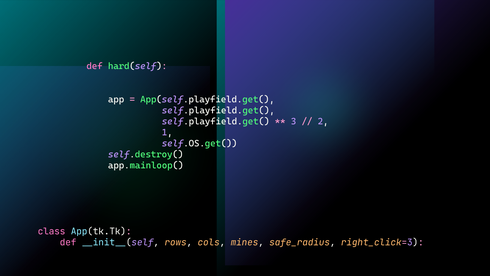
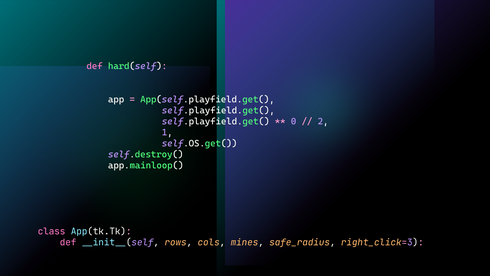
3: 3 -> 0 (294, 121)
